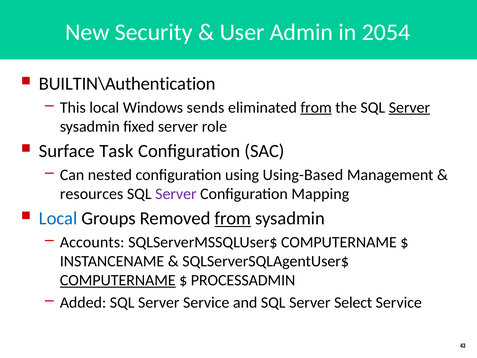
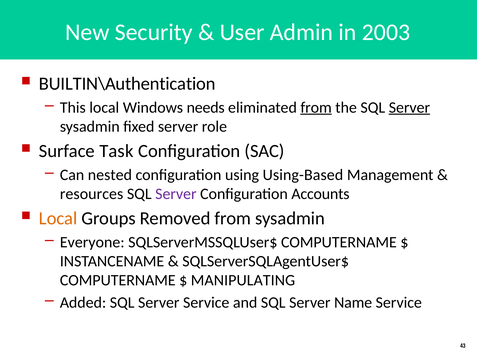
2054: 2054 -> 2003 (386, 32)
sends: sends -> needs (206, 107)
Mapping: Mapping -> Accounts (320, 194)
Local colour: blue -> orange (58, 218)
from underline: present -> none (233, 218)
Accounts: Accounts -> Everyone (92, 242)
COMPUTERNAME underline: present -> none (118, 280)
PROCESSADMIN: PROCESSADMIN -> MANIPULATING (243, 280)
Select: Select -> Name (353, 302)
